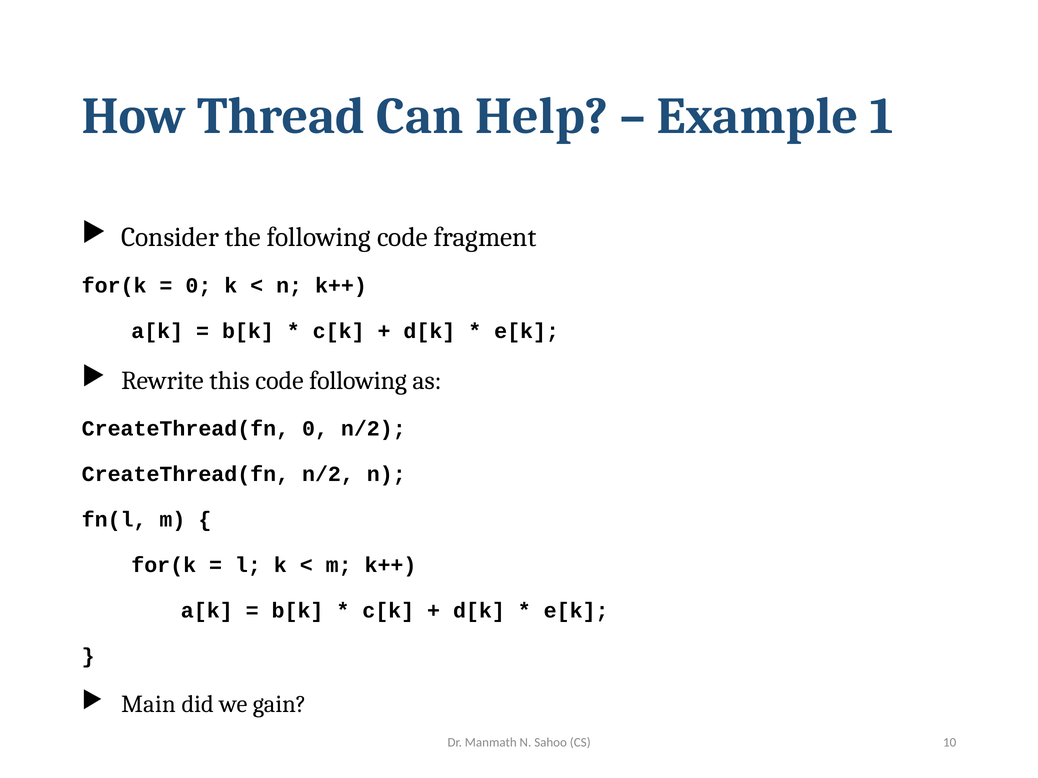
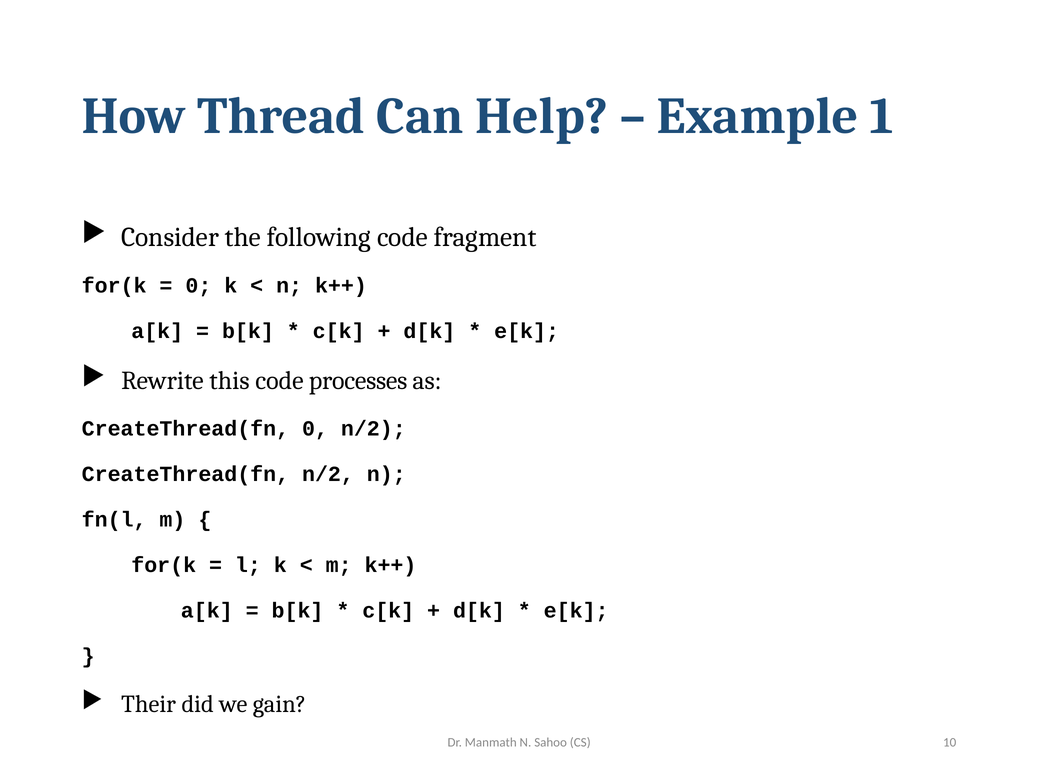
code following: following -> processes (358, 381)
Main: Main -> Their (149, 705)
